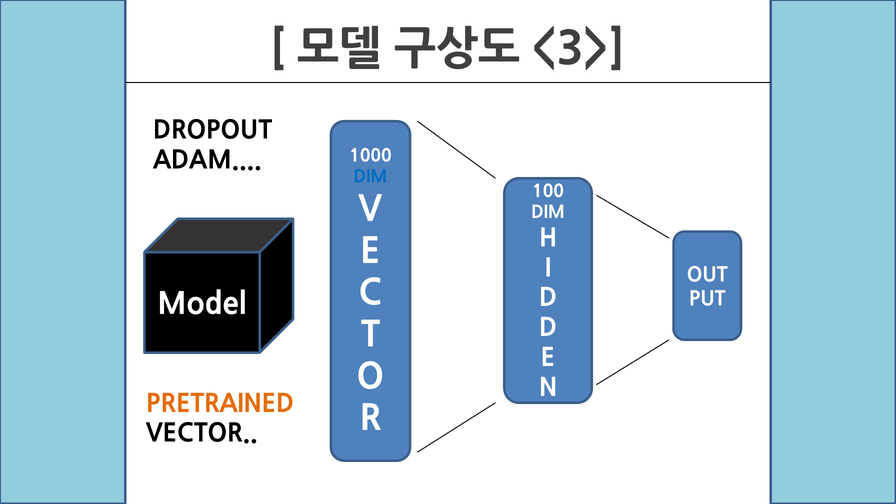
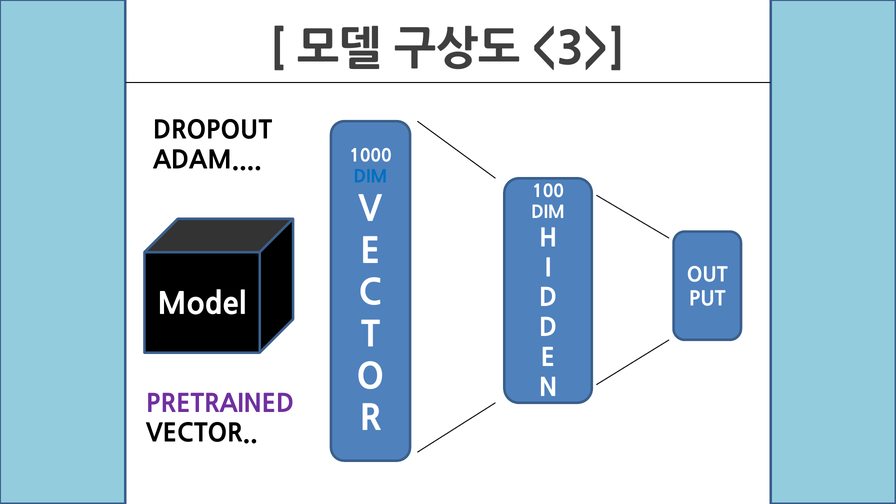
PRETRAINED colour: orange -> purple (220, 404)
